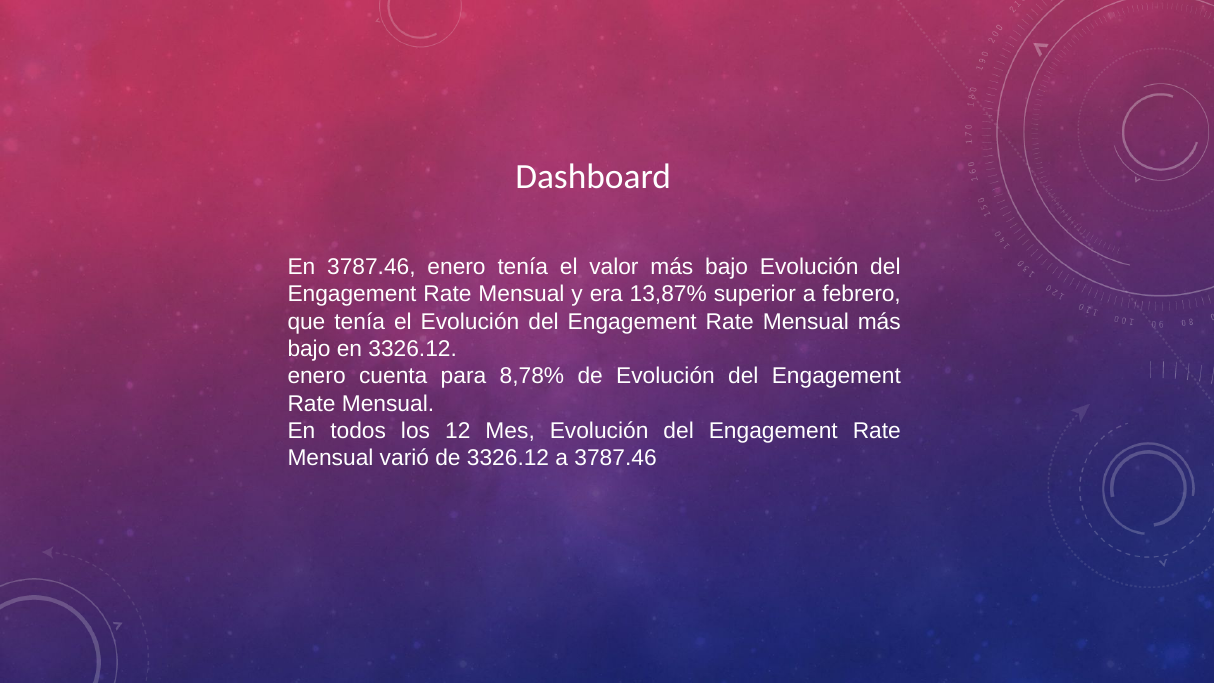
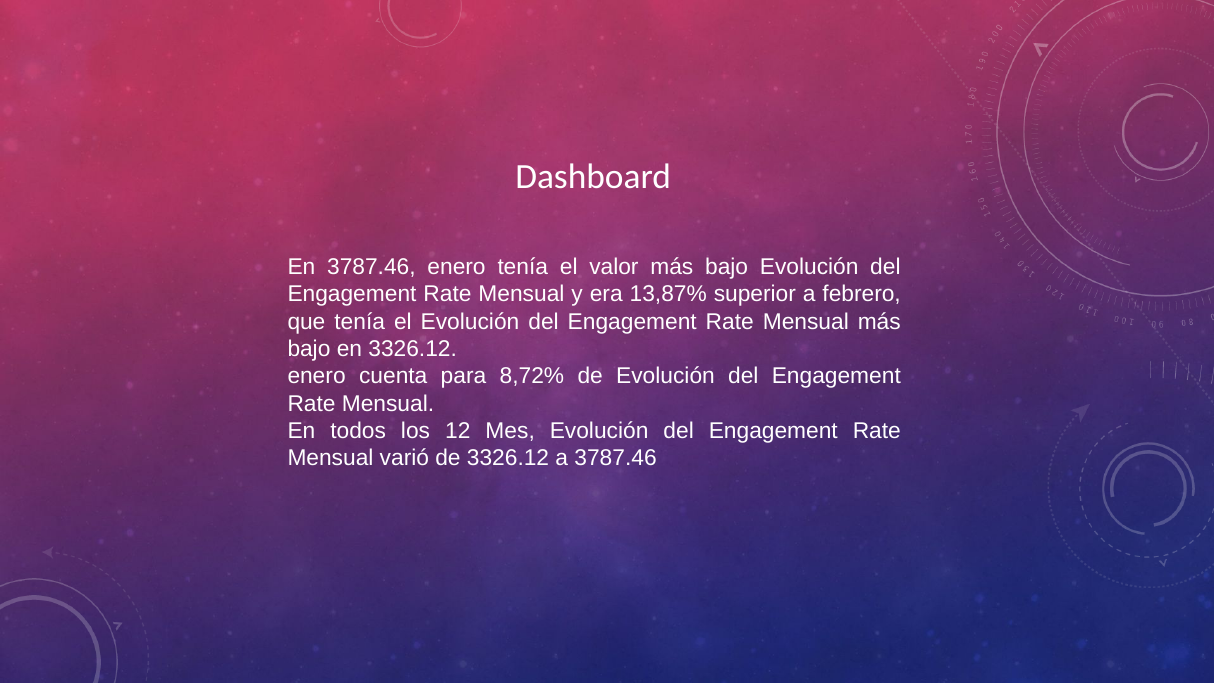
8,78%: 8,78% -> 8,72% (532, 376)
